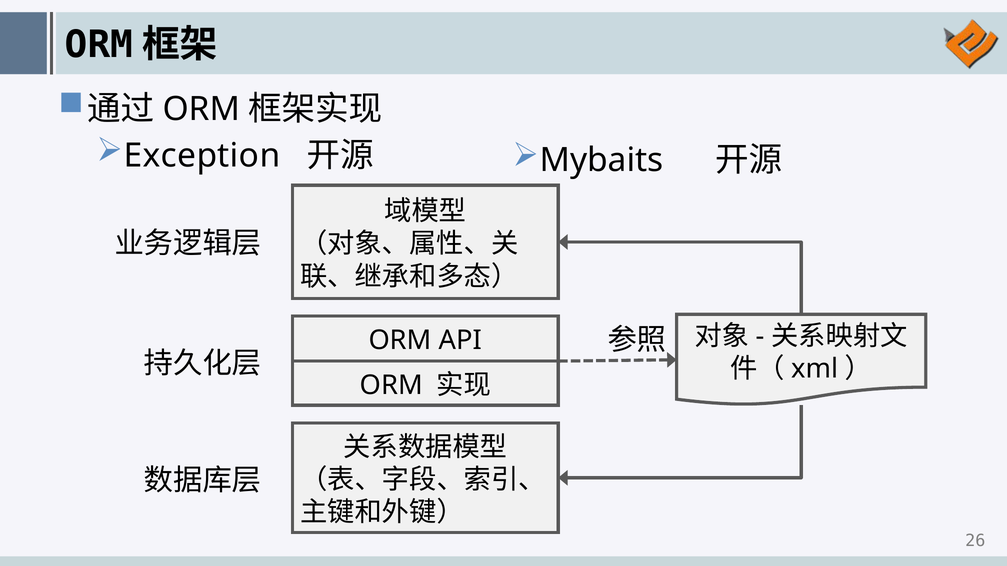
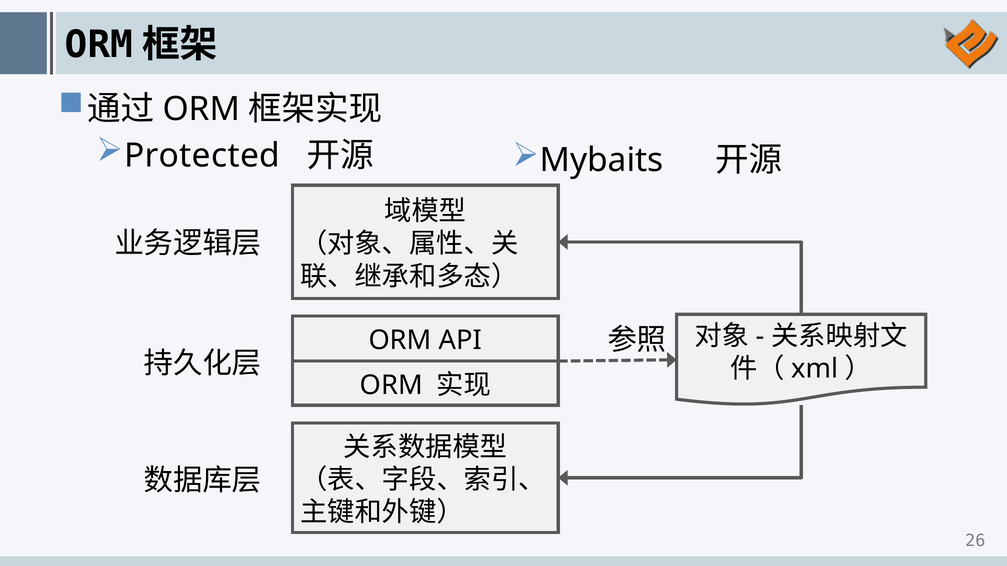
Exception: Exception -> Protected (202, 156)
